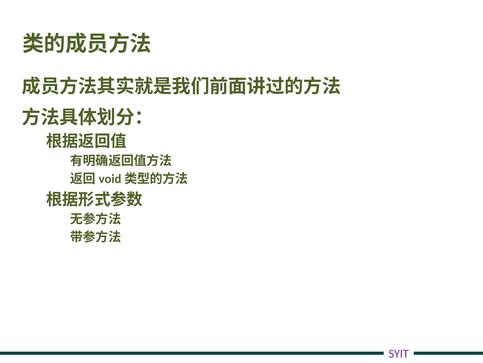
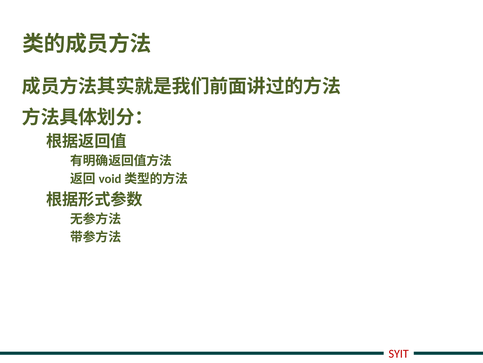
SYIT colour: purple -> red (399, 353)
